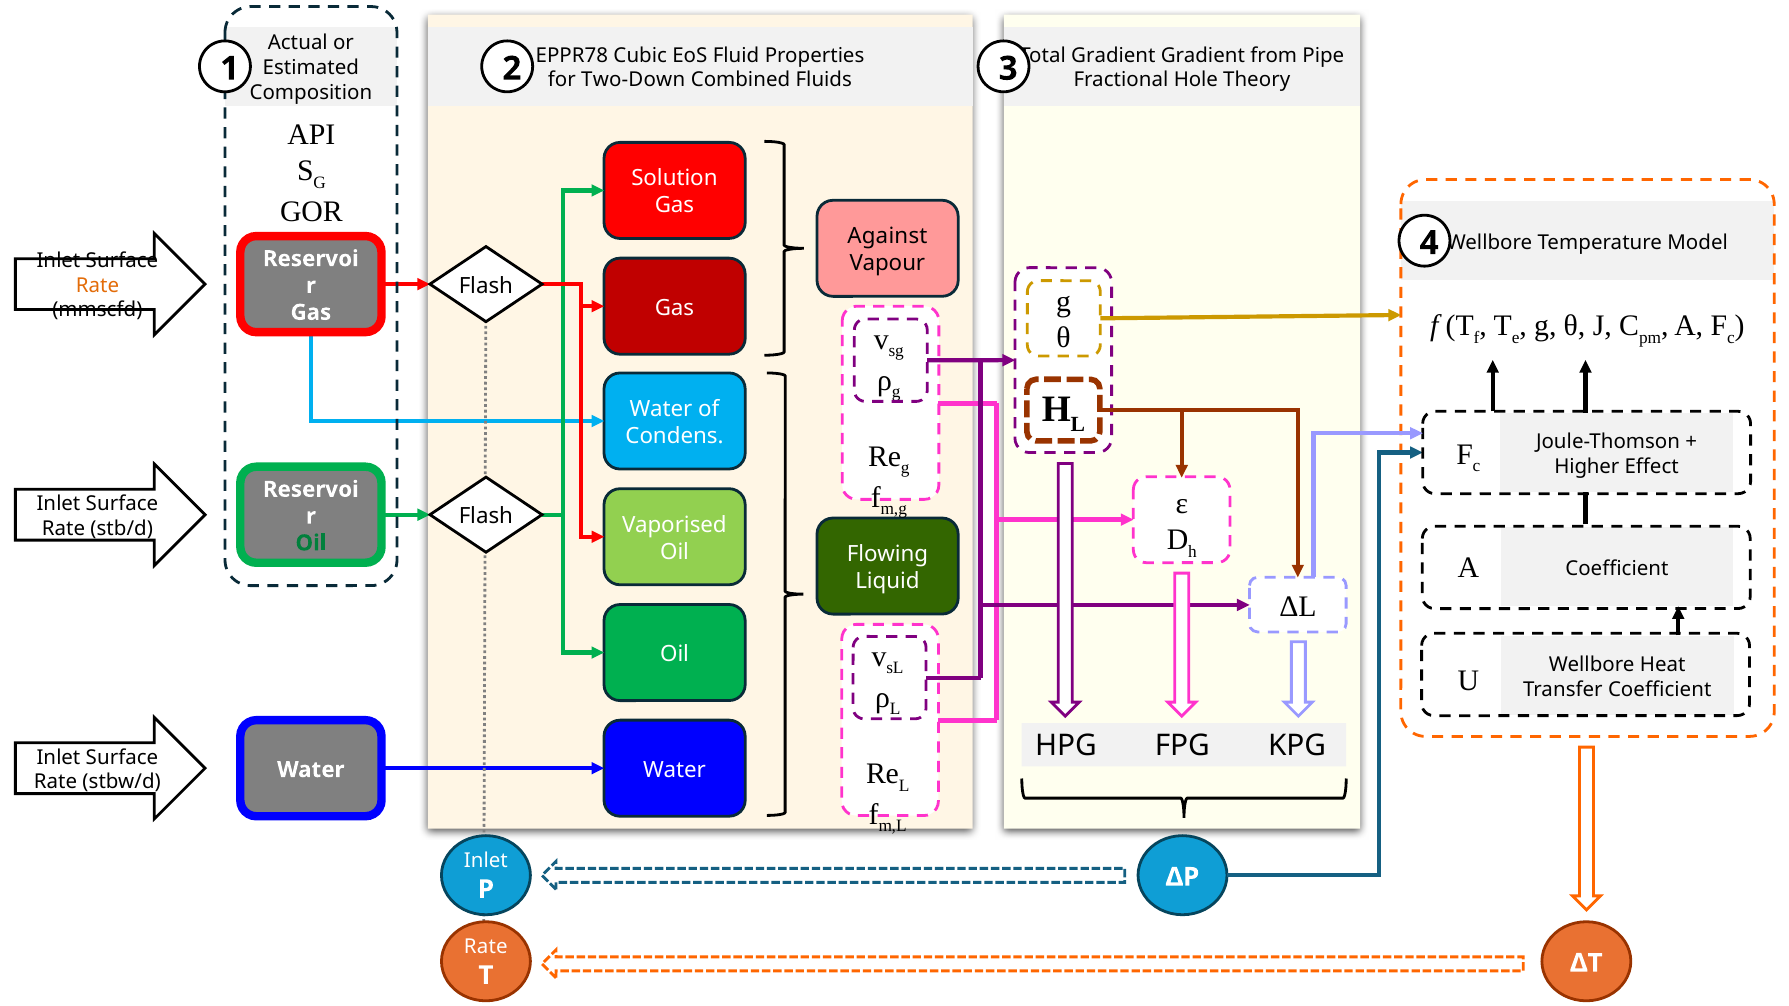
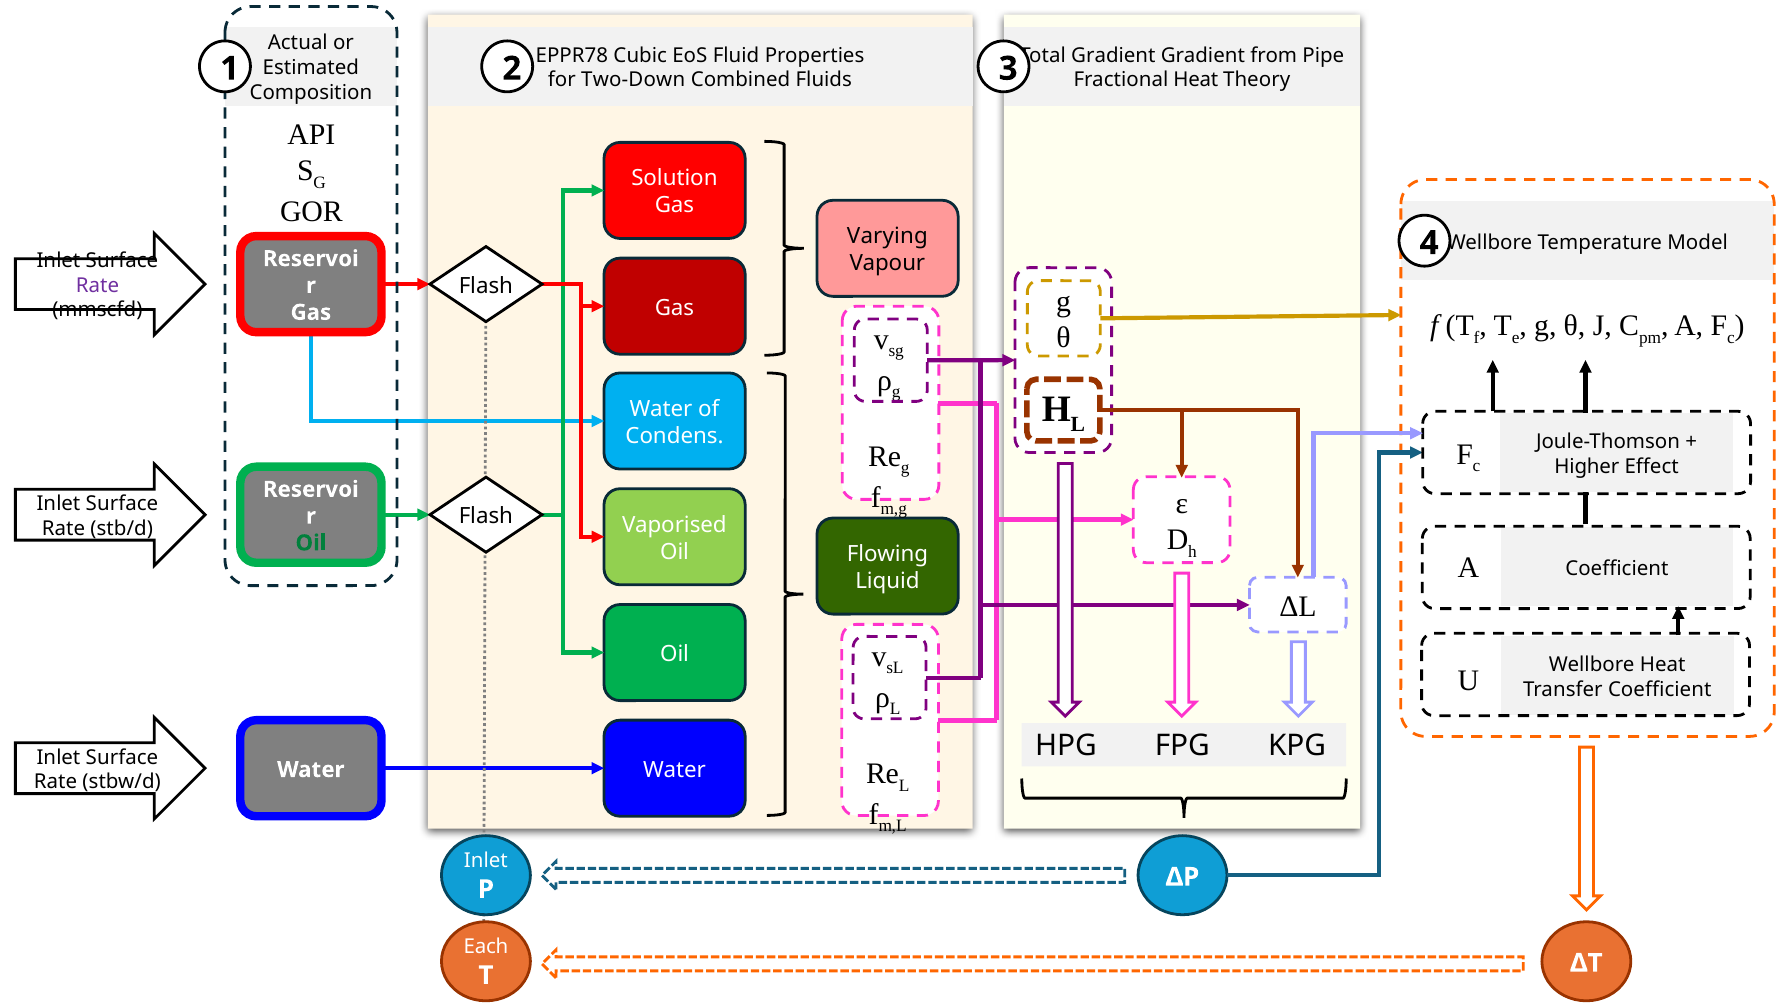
Fractional Hole: Hole -> Heat (1196, 80)
Against: Against -> Varying (887, 236)
Rate colour: orange -> purple (98, 286)
Rate: Rate -> Each (486, 947)
